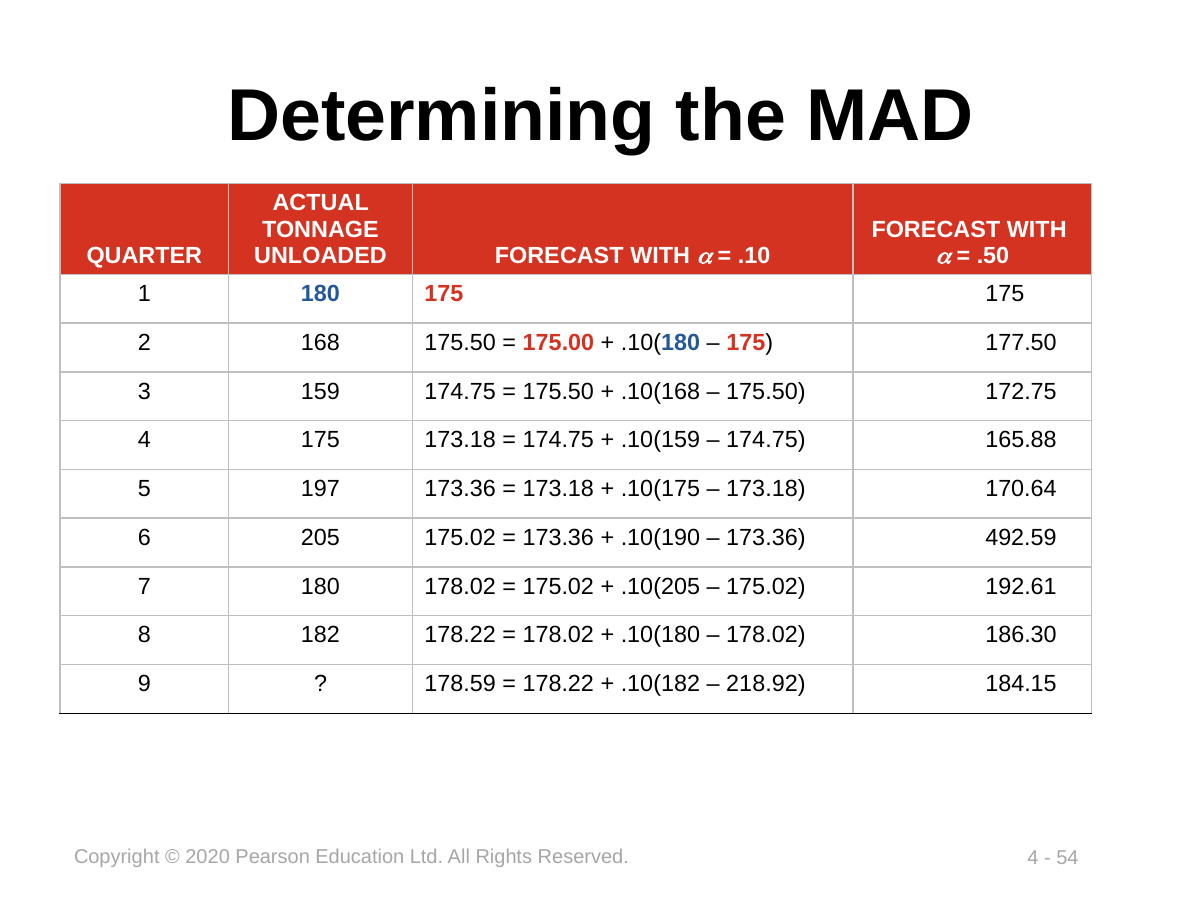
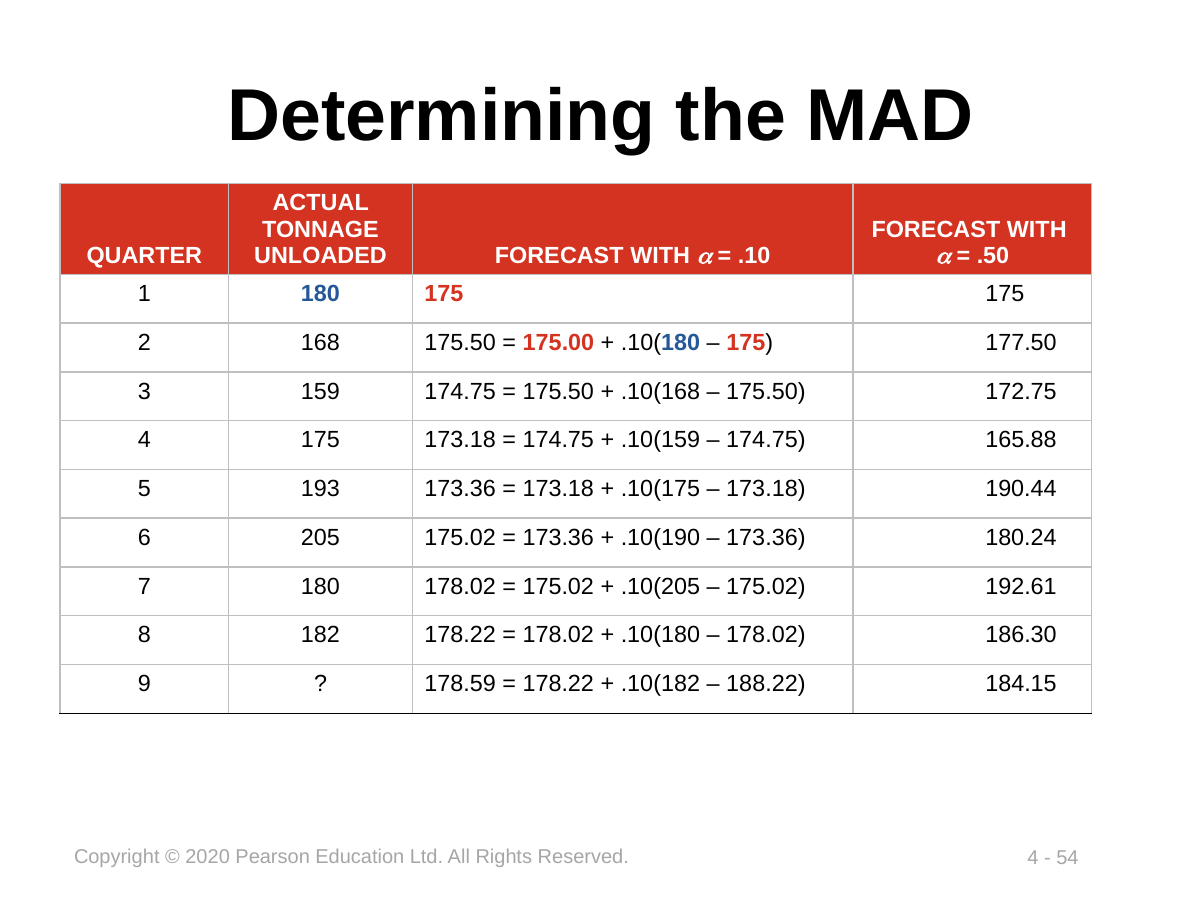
197: 197 -> 193 (320, 489)
170.64: 170.64 -> 190.44 (1021, 489)
492.59: 492.59 -> 180.24 (1021, 538)
218.92: 218.92 -> 188.22 (766, 684)
